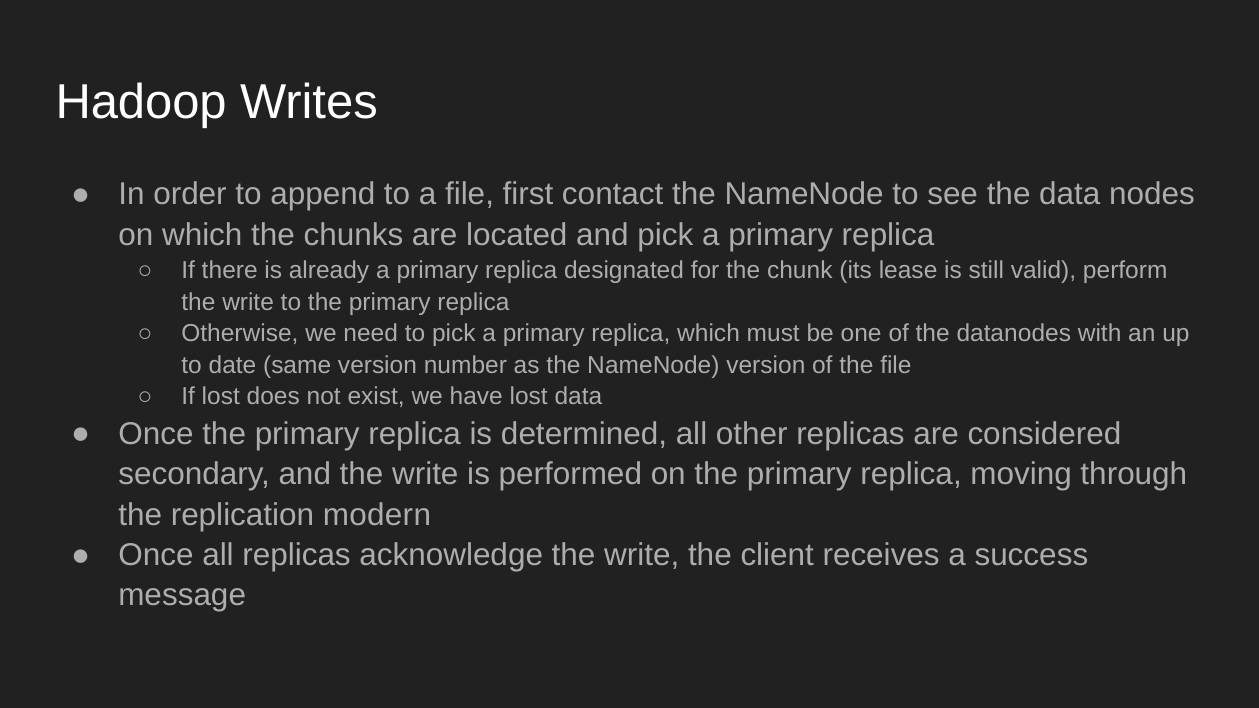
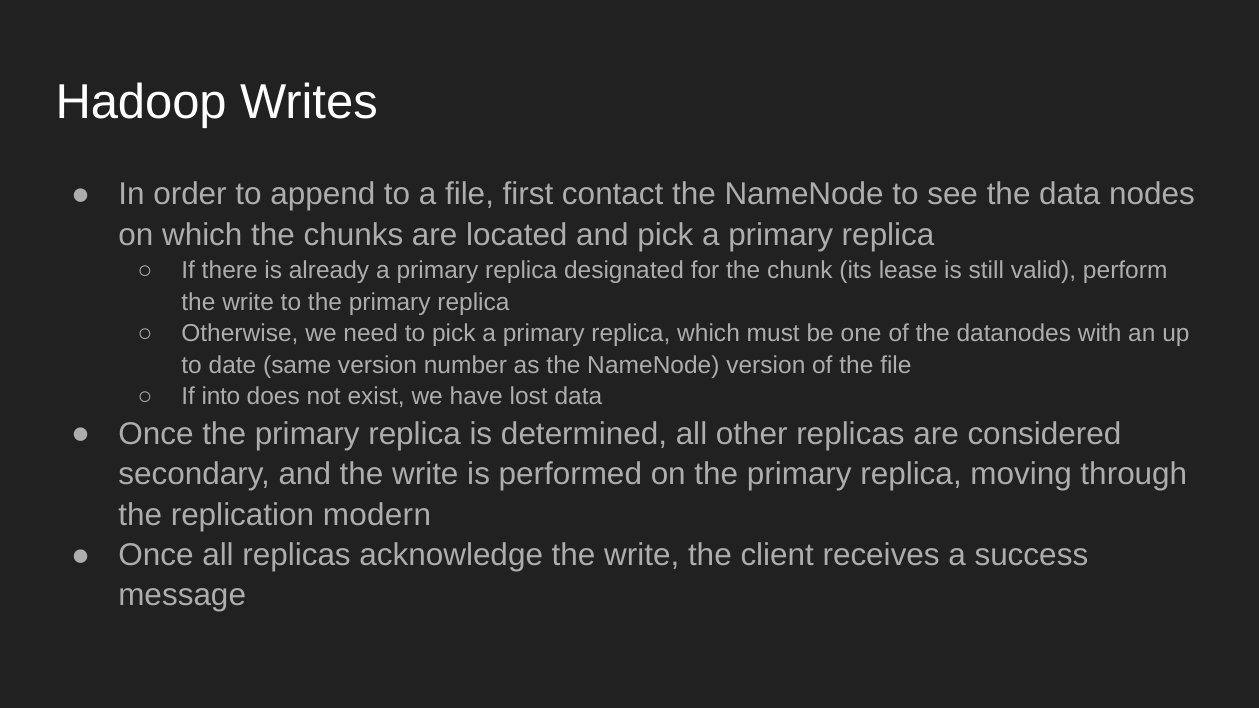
If lost: lost -> into (221, 397)
